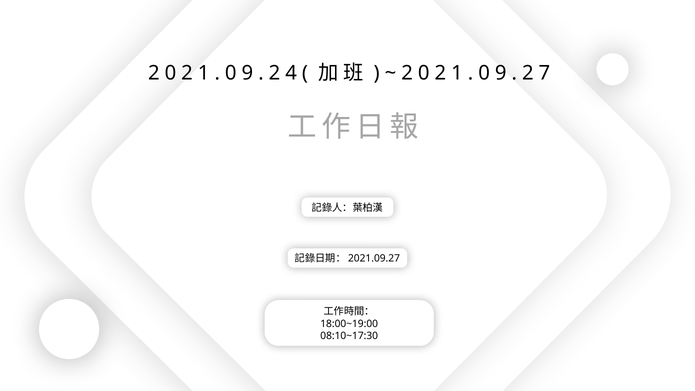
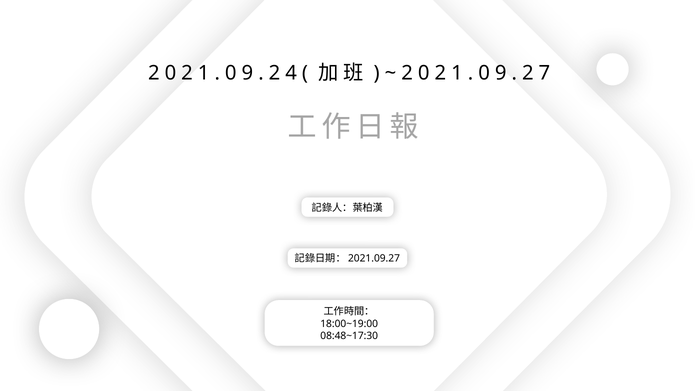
08:10~17:30: 08:10~17:30 -> 08:48~17:30 (349, 336)
